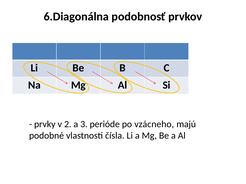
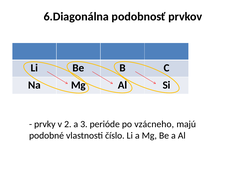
čísla: čísla -> číslo (115, 136)
